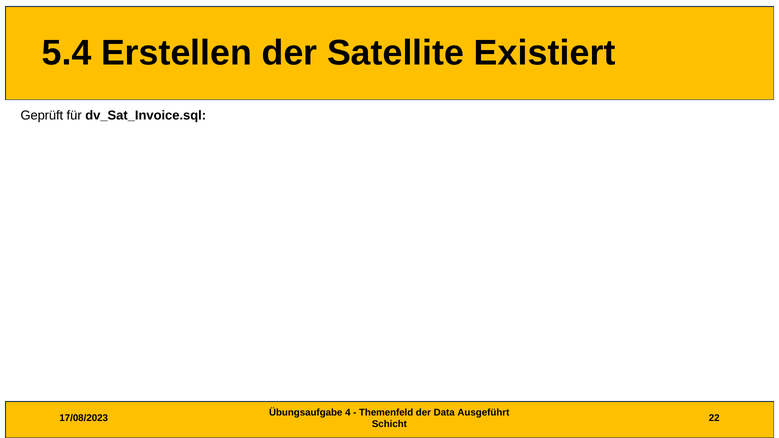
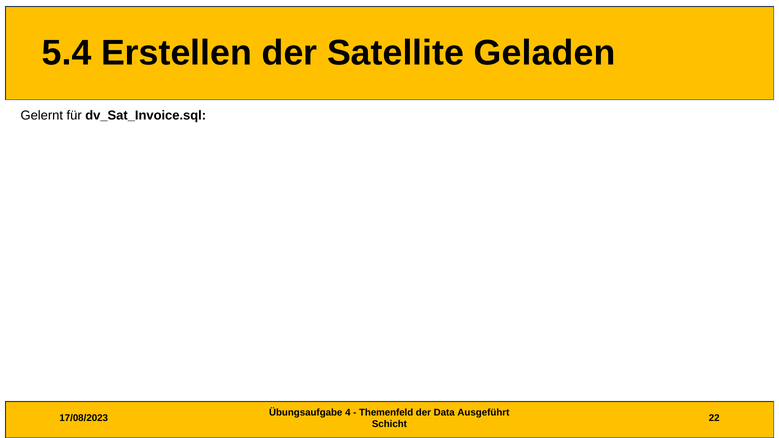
Existiert: Existiert -> Geladen (545, 53)
Geprüft: Geprüft -> Gelernt (42, 116)
